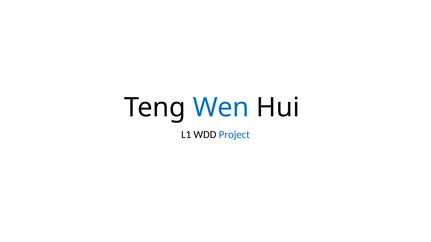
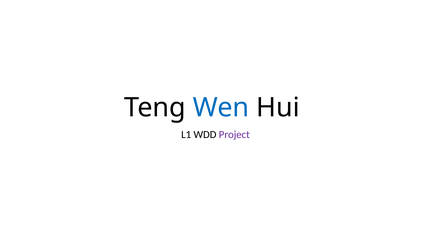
Project colour: blue -> purple (234, 135)
